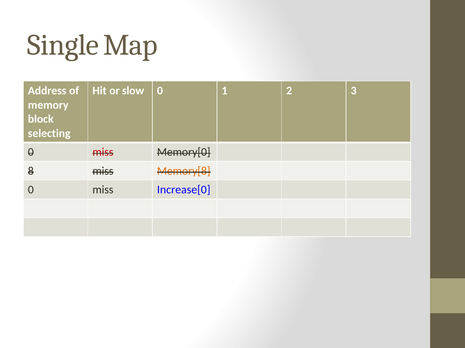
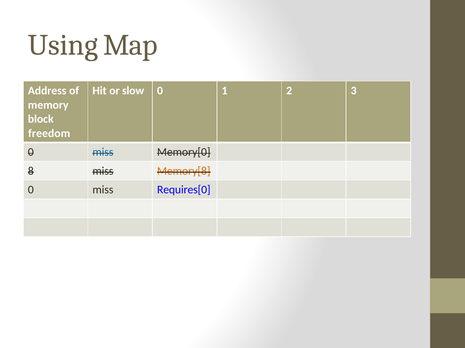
Single: Single -> Using (63, 45)
selecting: selecting -> freedom (49, 134)
miss colour: red -> blue (103, 152)
Increase[0: Increase[0 -> Requires[0 (184, 190)
